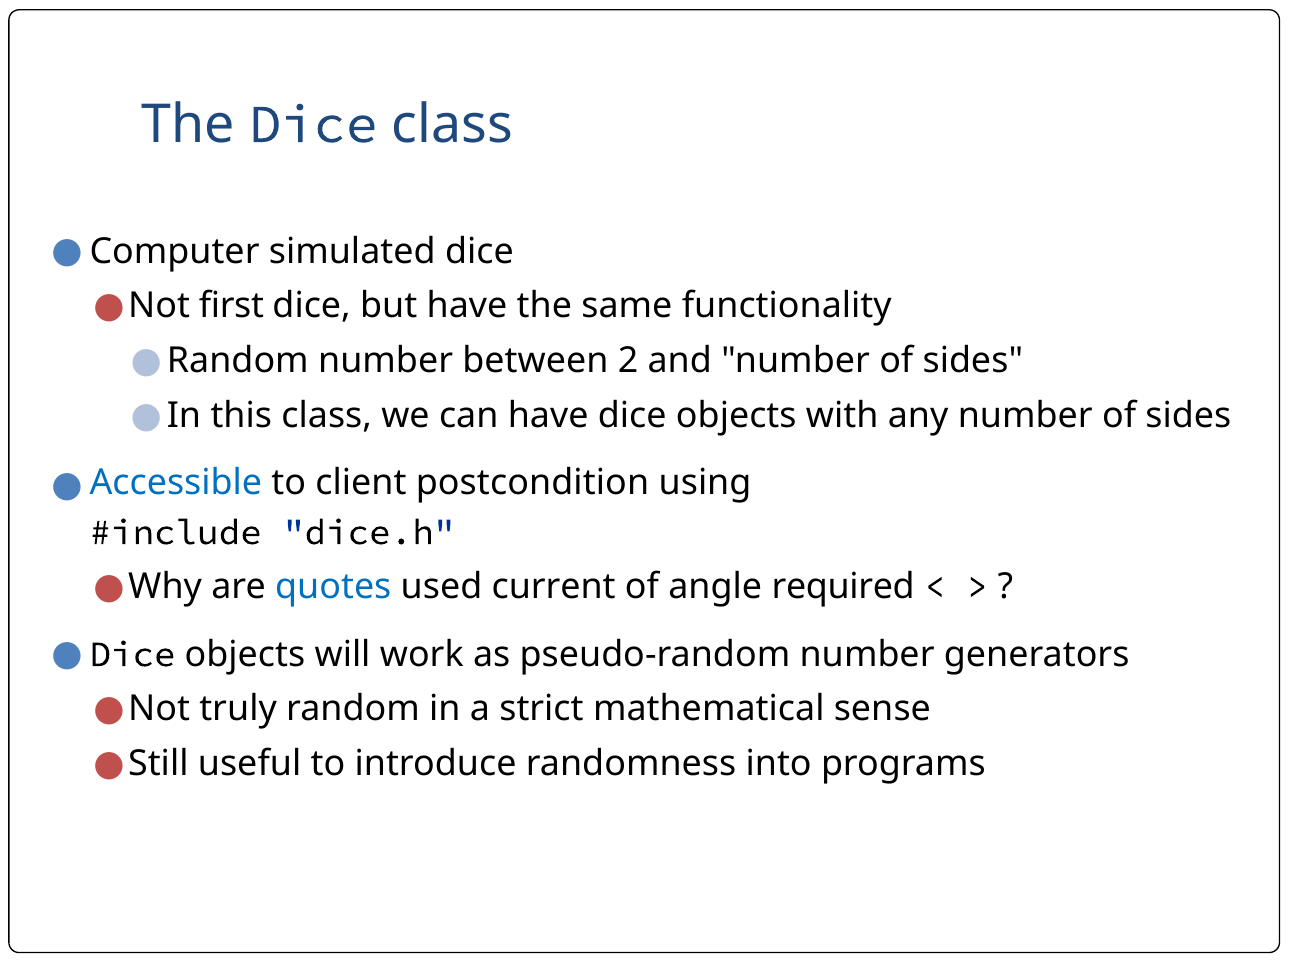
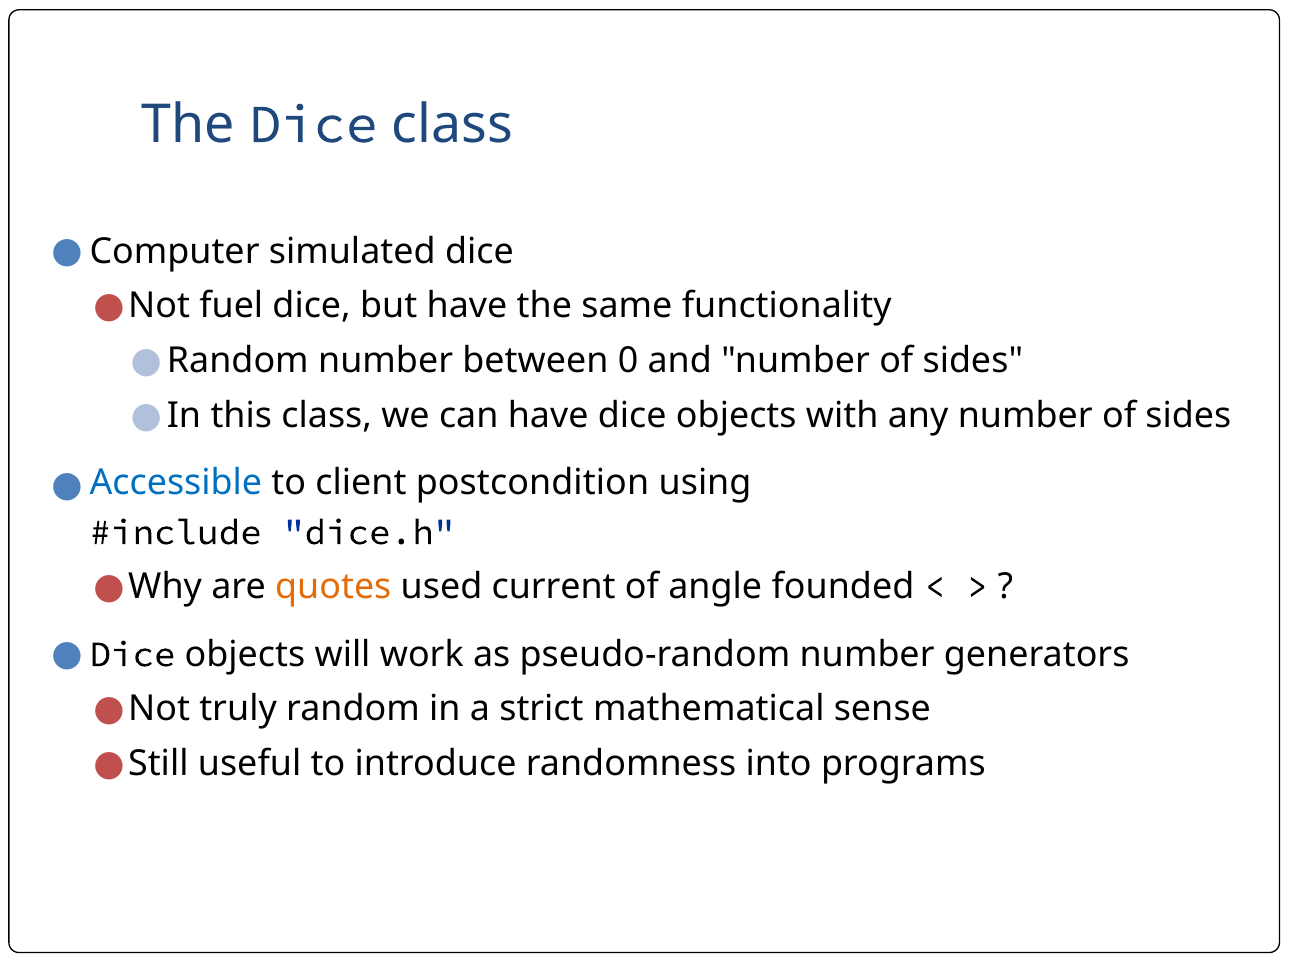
first: first -> fuel (231, 306)
2: 2 -> 0 (628, 361)
quotes colour: blue -> orange (333, 588)
required: required -> founded (843, 588)
